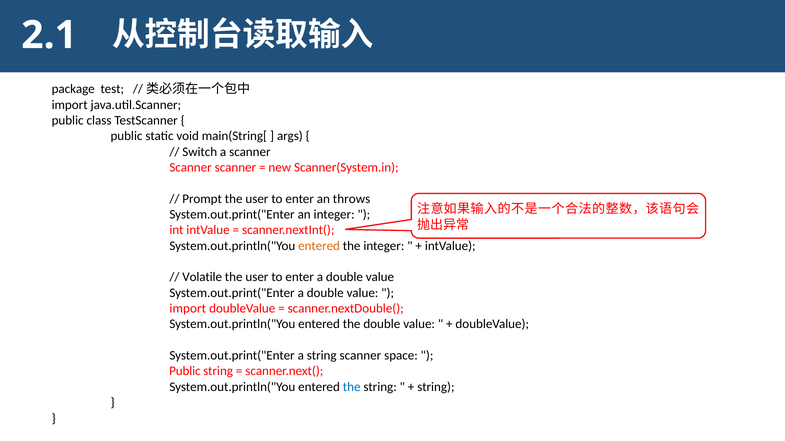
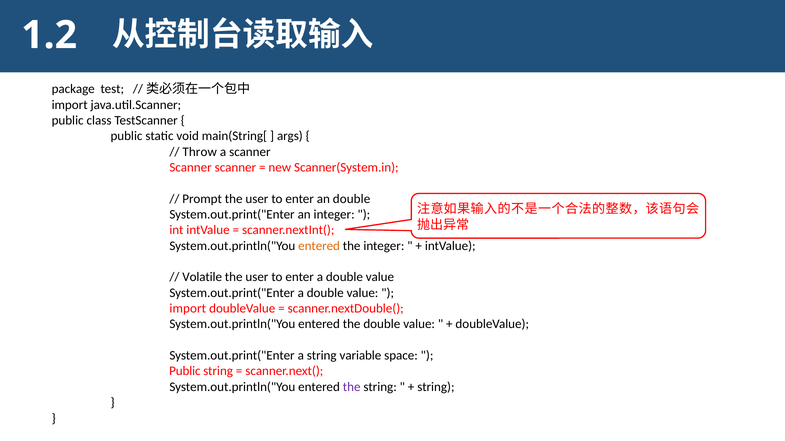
2.1: 2.1 -> 1.2 (49, 35)
Switch: Switch -> Throw (200, 152)
an throws: throws -> double (352, 199)
string scanner: scanner -> variable (360, 356)
the colour: blue -> purple (352, 387)
